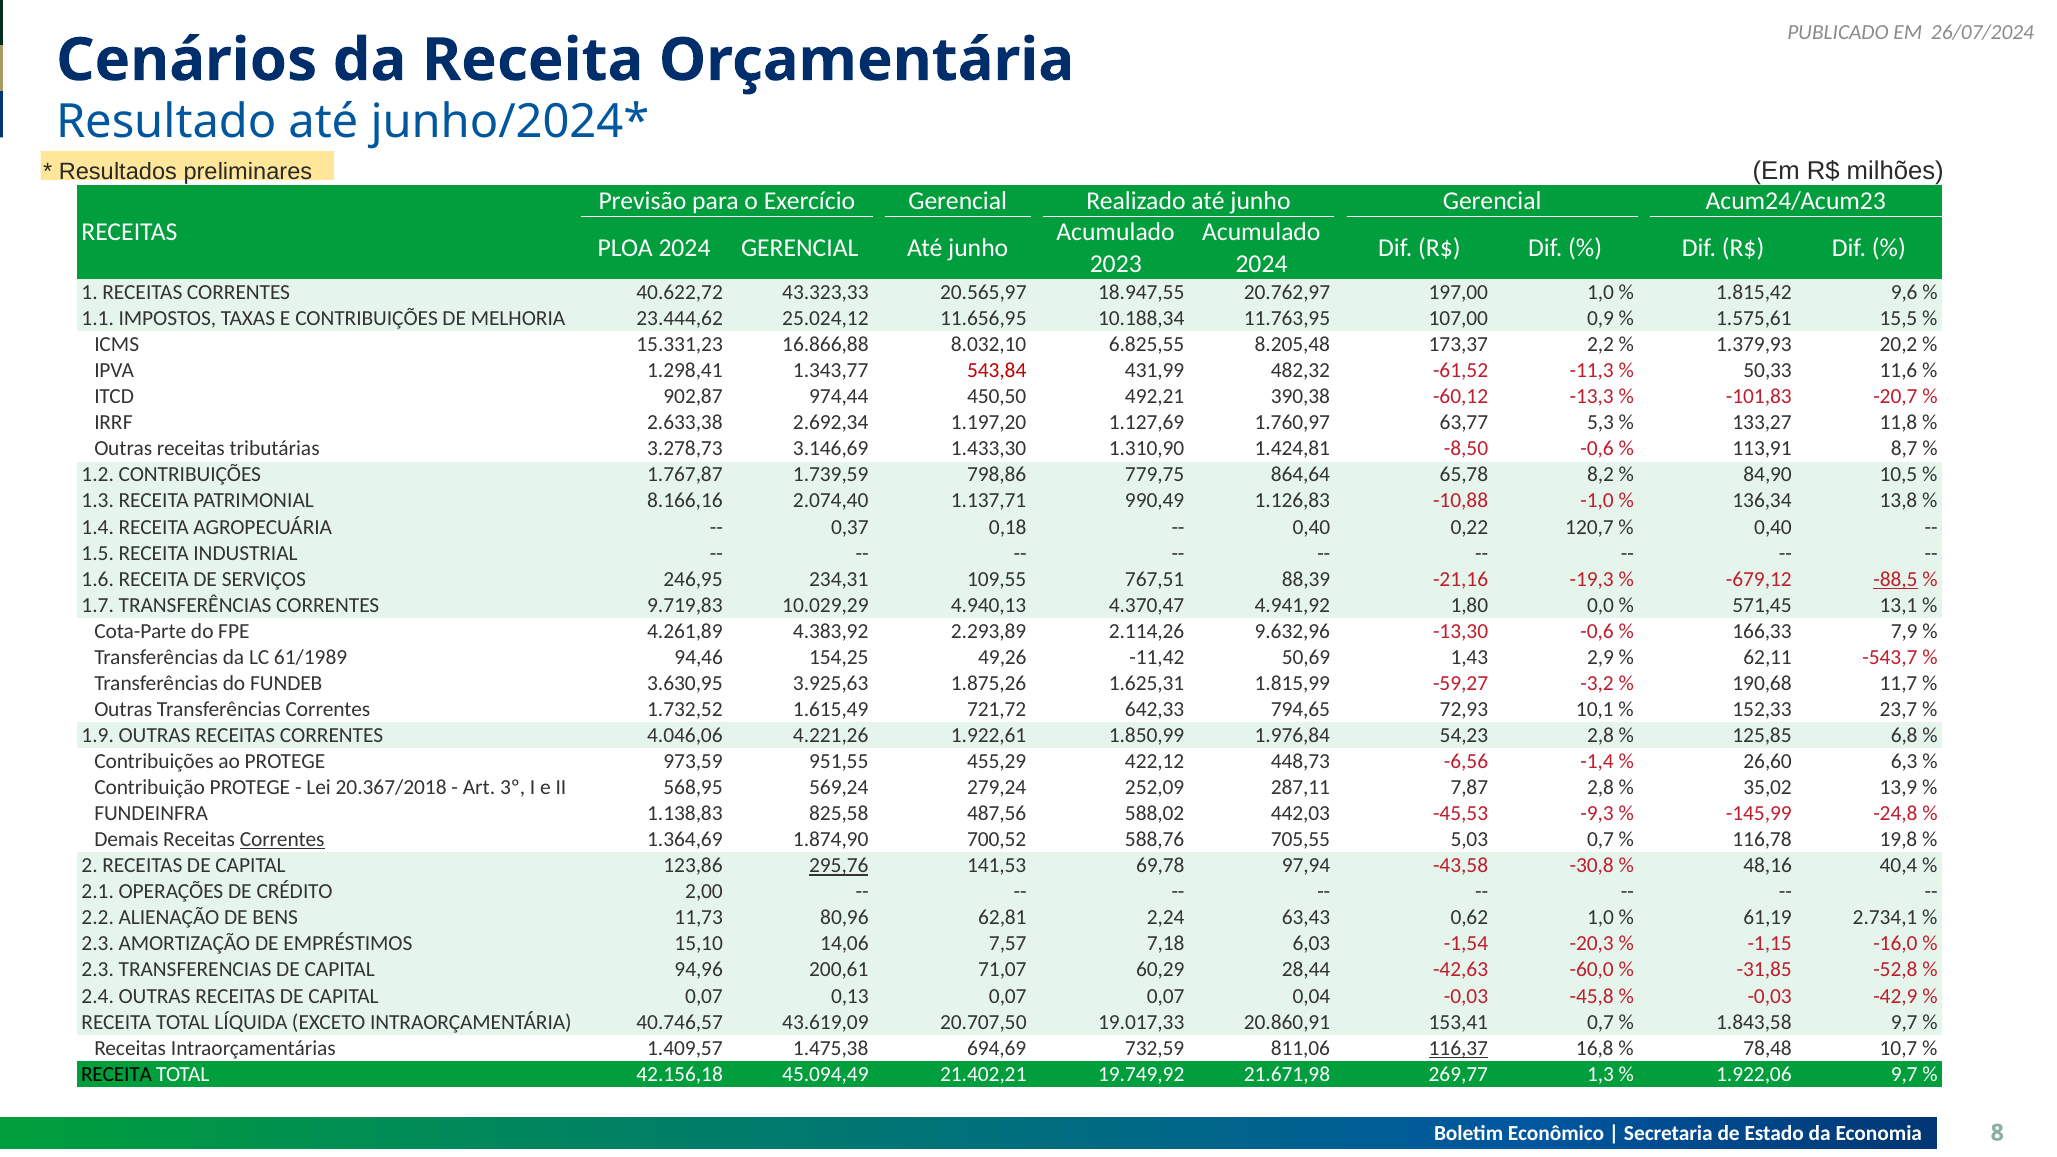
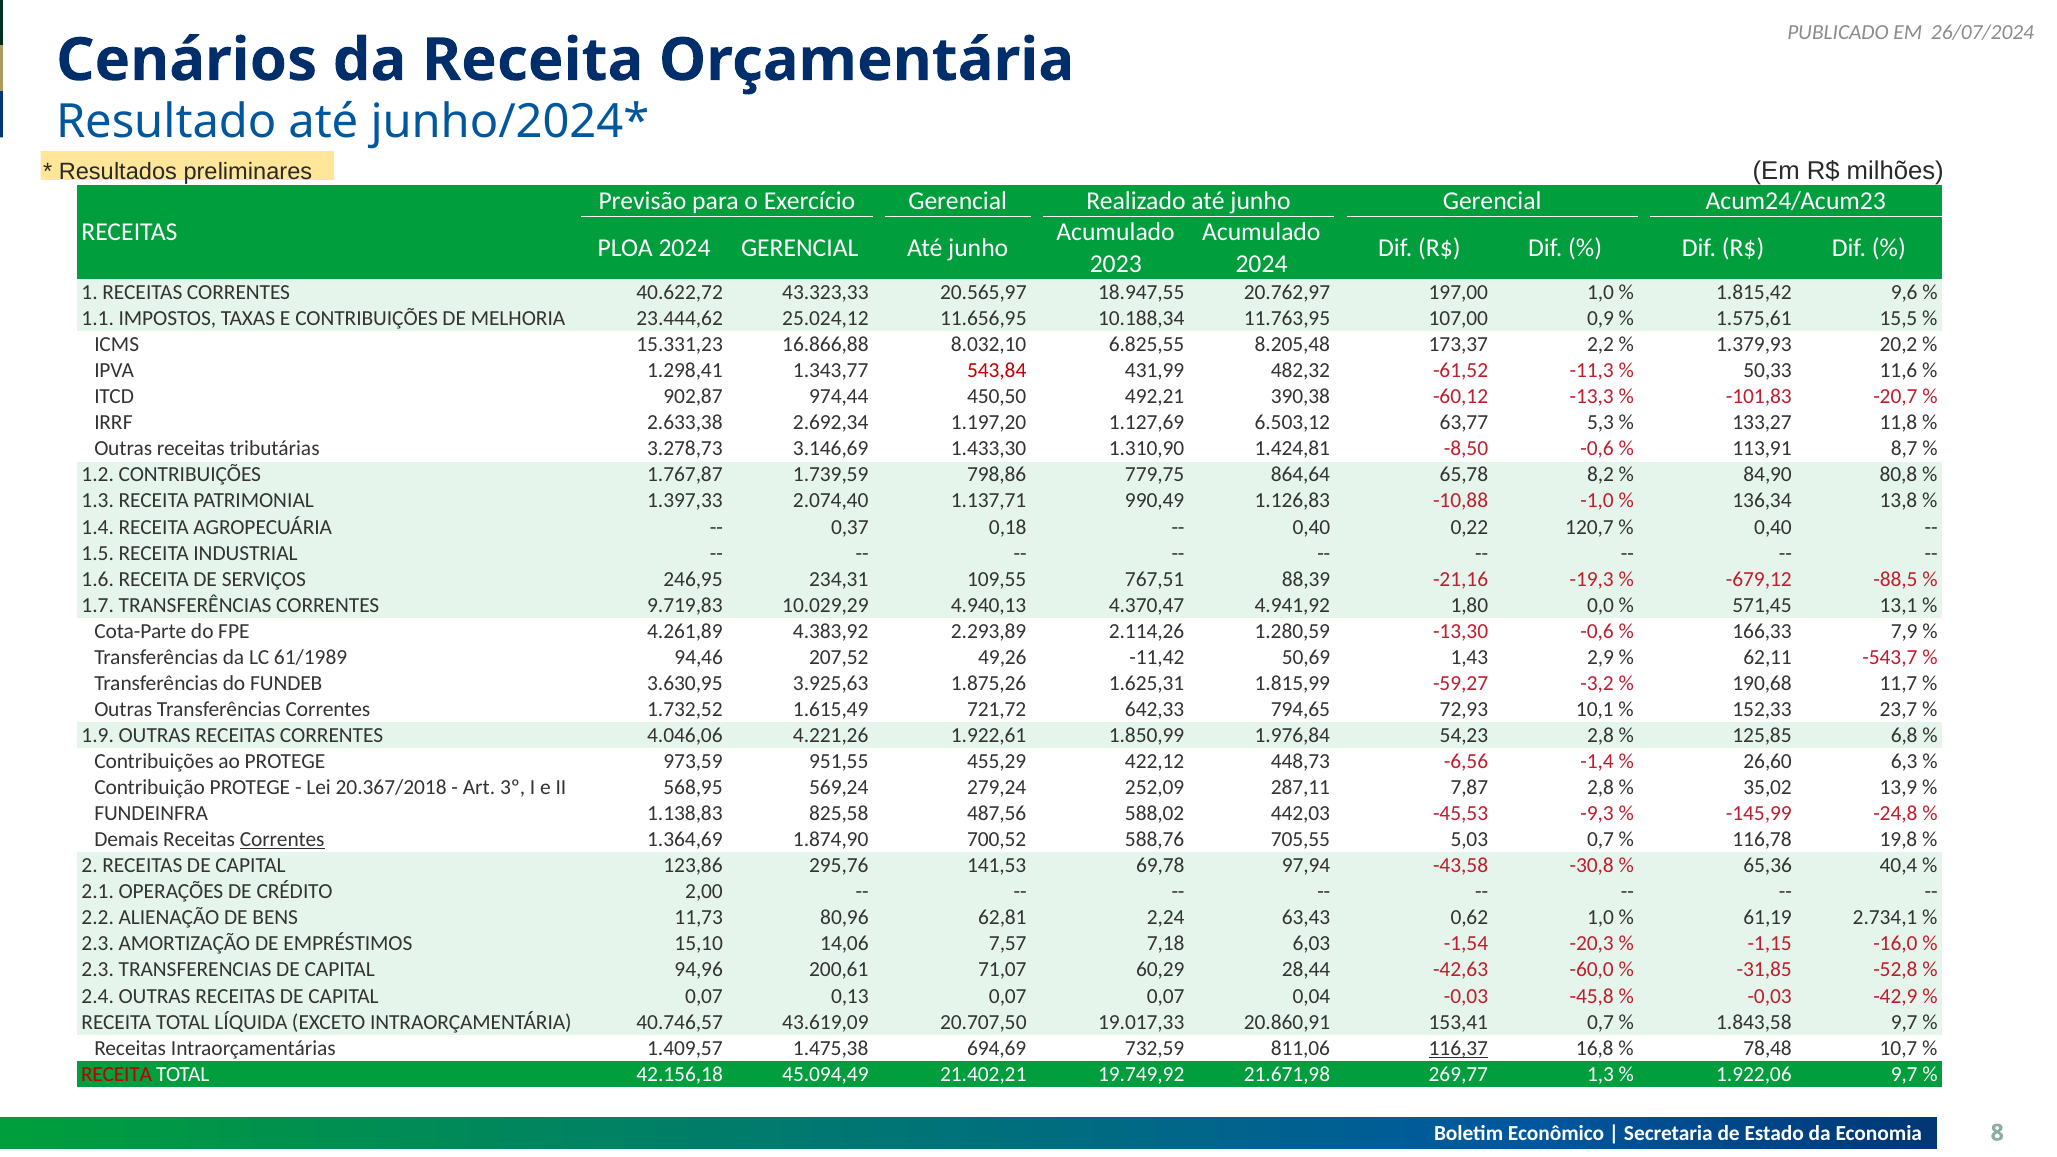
1.760,97: 1.760,97 -> 6.503,12 (1292, 423)
10,5: 10,5 -> 80,8 (1898, 475)
8.166,16: 8.166,16 -> 1.397,33 (685, 501)
-88,5 underline: present -> none (1895, 579)
9.632,96: 9.632,96 -> 1.280,59 (1292, 631)
154,25: 154,25 -> 207,52 (839, 657)
295,76 underline: present -> none (839, 866)
48,16: 48,16 -> 65,36 (1768, 866)
RECEITA colour: black -> red (117, 1074)
